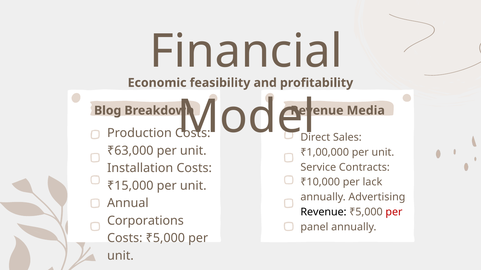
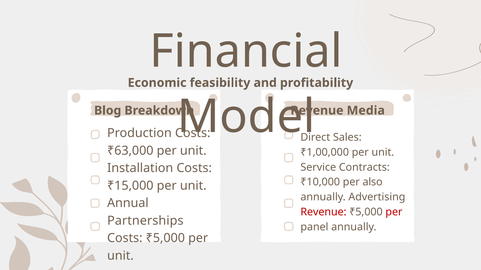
lack: lack -> also (373, 183)
Revenue colour: black -> red (323, 212)
Corporations: Corporations -> Partnerships (145, 221)
